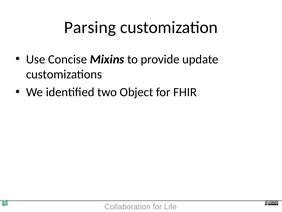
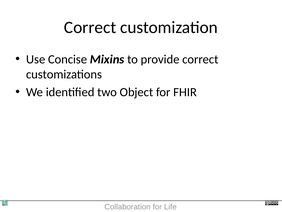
Parsing: Parsing -> Correct (90, 27)
provide update: update -> correct (200, 59)
